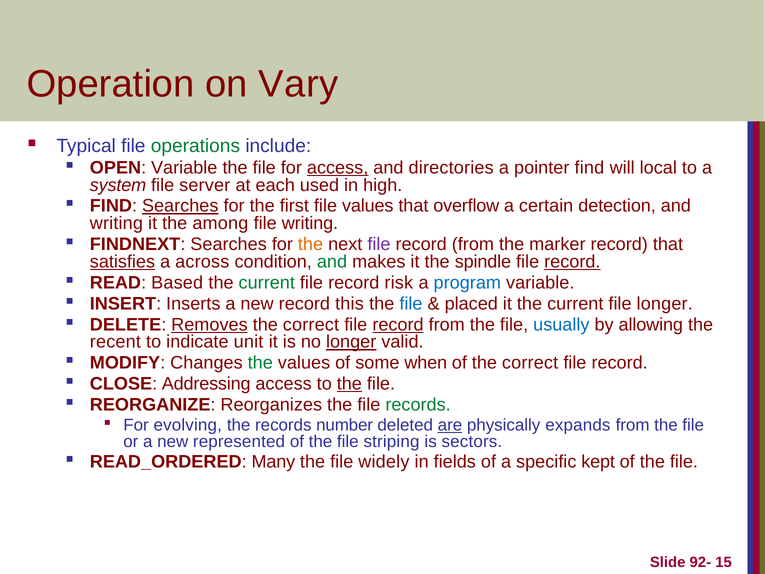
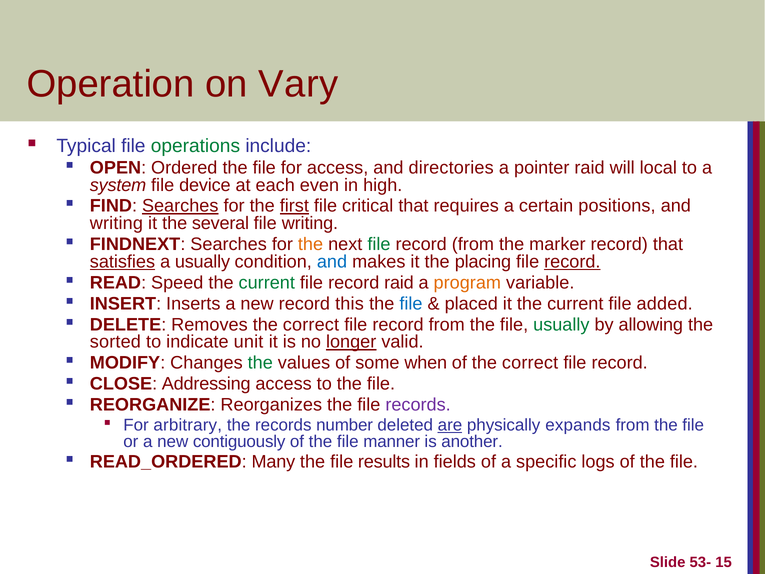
OPEN Variable: Variable -> Ordered (184, 168)
access underline: present -> none (338, 168)
pointer find: find -> raid (589, 168)
server: server -> device (205, 185)
used: used -> even (319, 185)
first underline: none -> present (294, 206)
file values: values -> critical (368, 206)
overflow: overflow -> requires (466, 206)
detection: detection -> positions (617, 206)
among: among -> several (221, 223)
file colour: purple -> green (379, 244)
a across: across -> usually (202, 262)
and colour: green -> blue (332, 262)
spindle: spindle -> placing (483, 262)
Based: Based -> Speed (177, 283)
record risk: risk -> raid (399, 283)
program colour: blue -> orange (467, 283)
file longer: longer -> added (665, 304)
Removes underline: present -> none (209, 324)
record underline: present -> none (398, 324)
usually colour: blue -> green (561, 324)
recent: recent -> sorted (115, 342)
the underline: present -> none (349, 384)
records colour: green -> purple (418, 405)
evolving: evolving -> arbitrary (188, 425)
represented: represented -> contiguously (239, 441)
striping: striping -> manner (392, 441)
sectors: sectors -> another (472, 441)
widely: widely -> results (384, 462)
kept: kept -> logs (598, 462)
92-: 92- -> 53- (700, 562)
